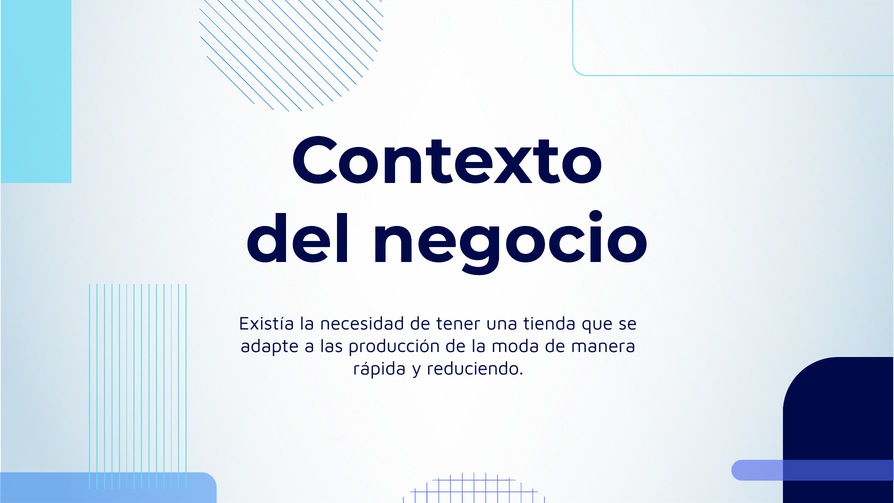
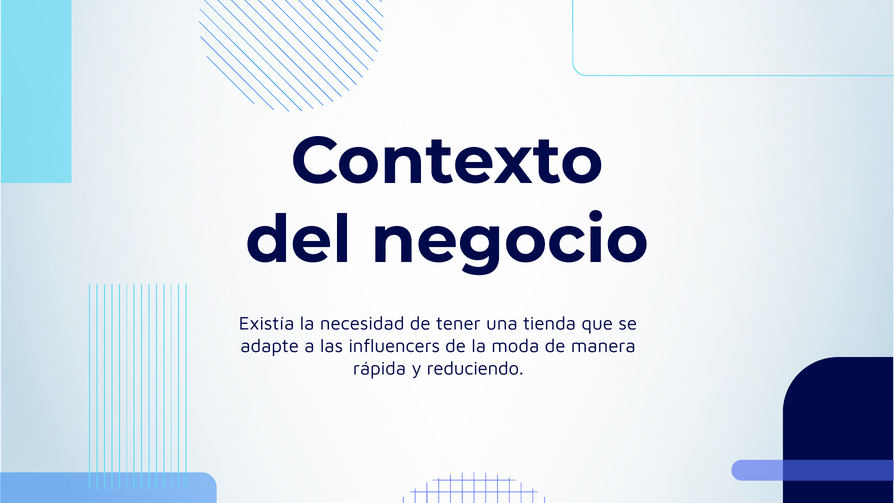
producción: producción -> influencers (394, 346)
